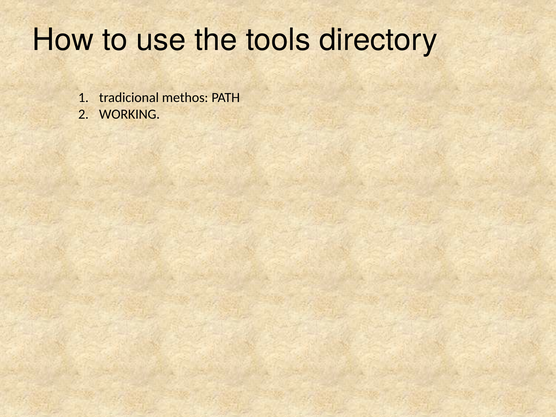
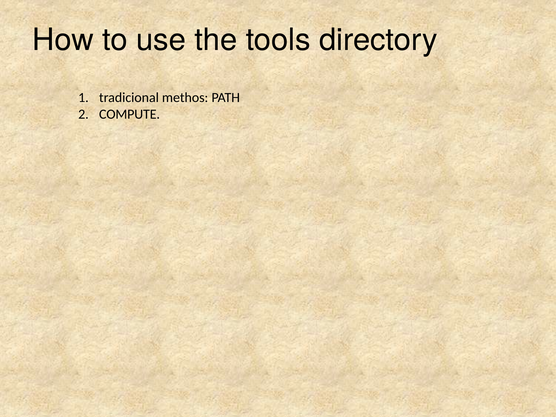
WORKING: WORKING -> COMPUTE (130, 114)
